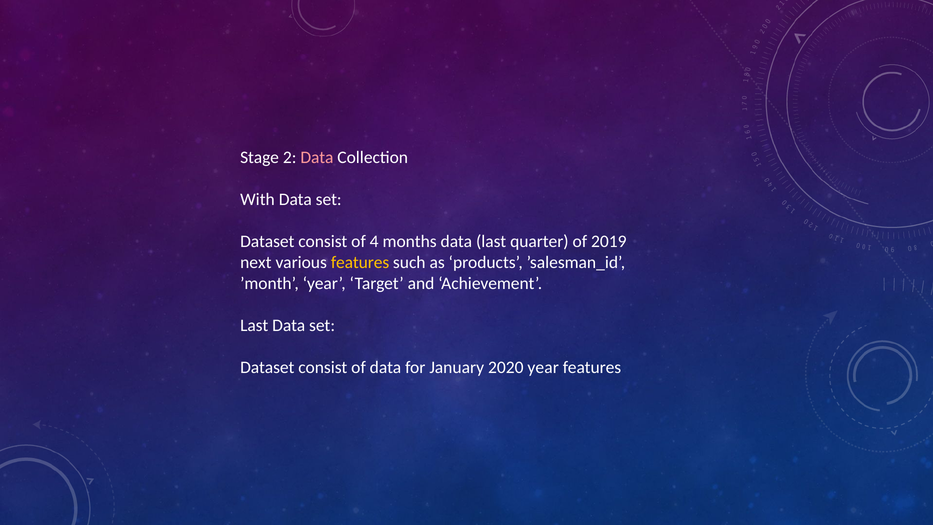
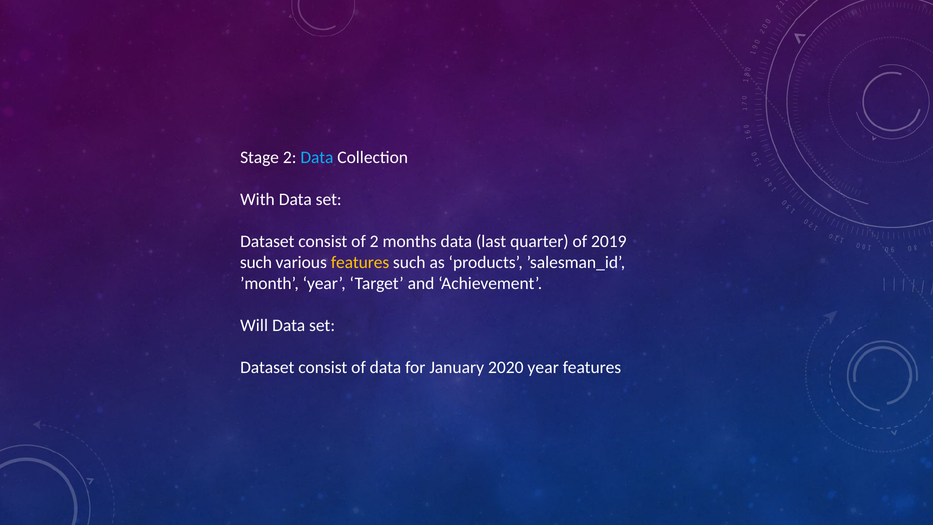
Data colour: pink -> light blue (317, 157)
of 4: 4 -> 2 (374, 241)
next: next -> such (256, 262)
Last: Last -> Will (254, 325)
